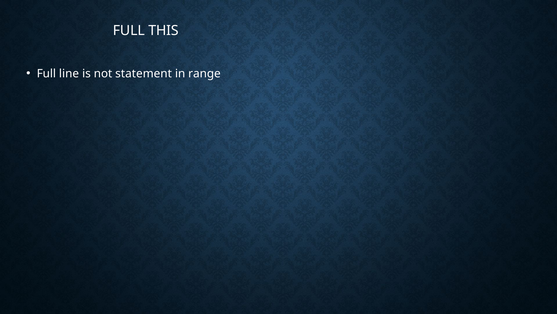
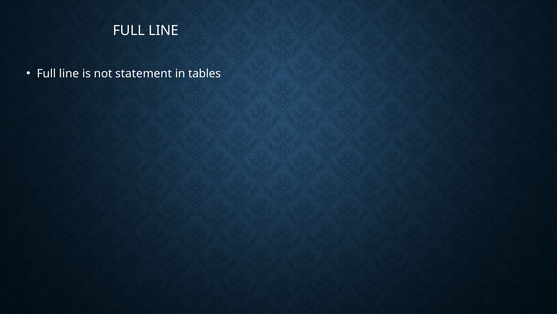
THIS: THIS -> LINE (163, 31)
range: range -> tables (205, 73)
